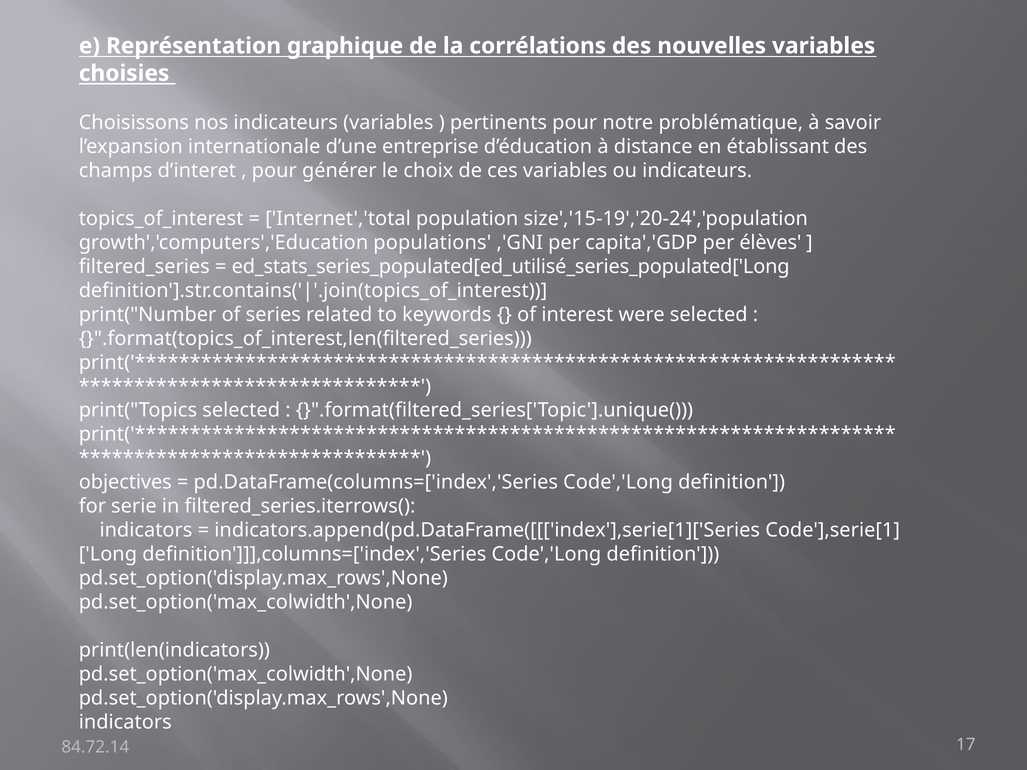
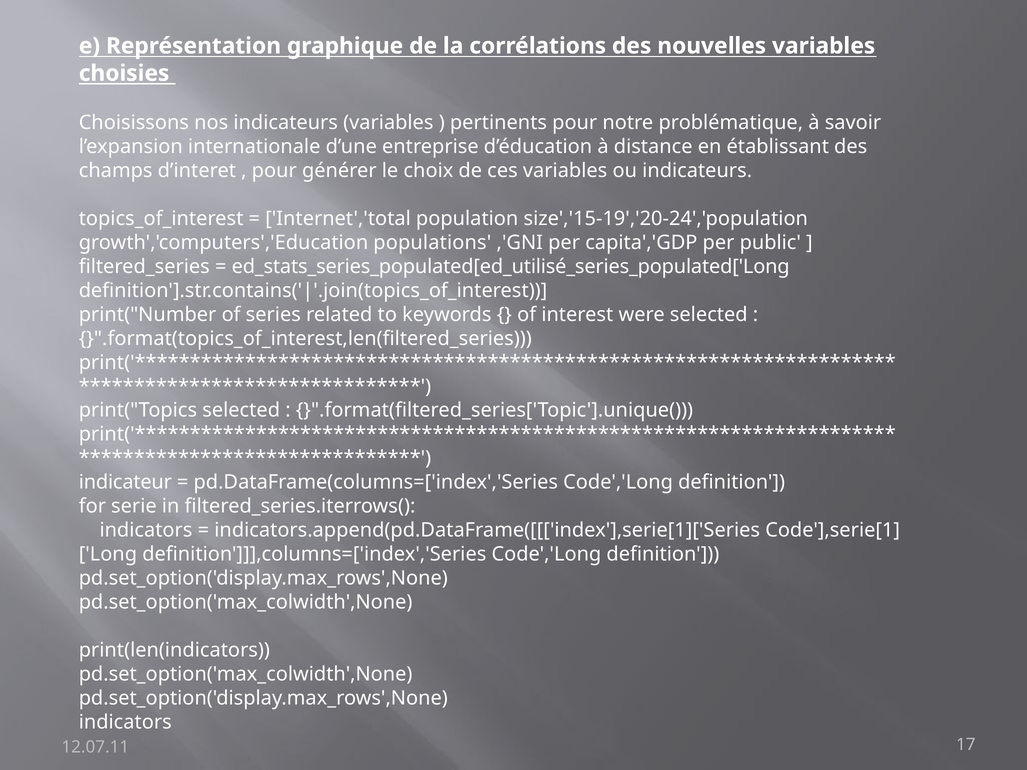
élèves: élèves -> public (770, 243)
objectives: objectives -> indicateur (125, 482)
84.72.14: 84.72.14 -> 12.07.11 (95, 748)
